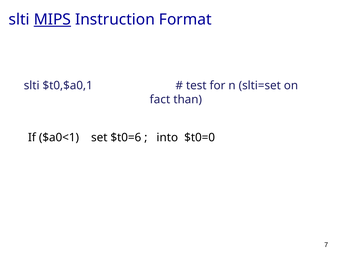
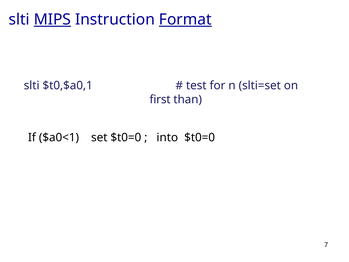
Format underline: none -> present (185, 20)
fact: fact -> first (160, 99)
set $t0=6: $t0=6 -> $t0=0 (126, 137)
